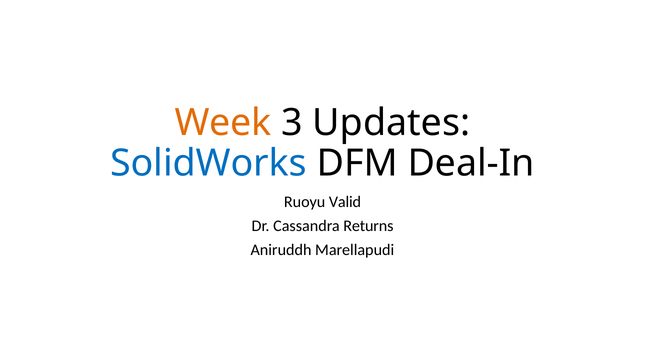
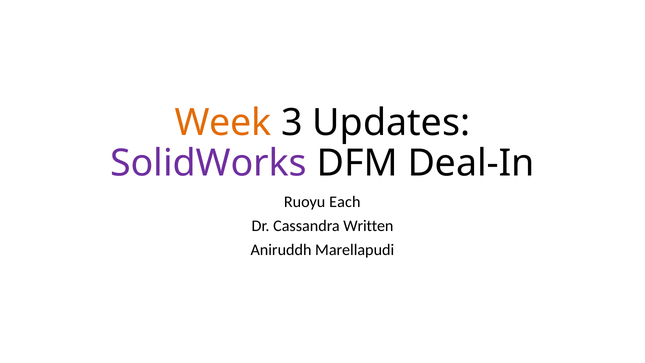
SolidWorks colour: blue -> purple (209, 163)
Valid: Valid -> Each (345, 202)
Returns: Returns -> Written (368, 226)
